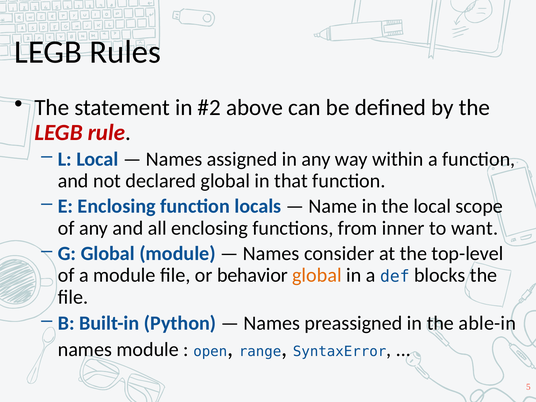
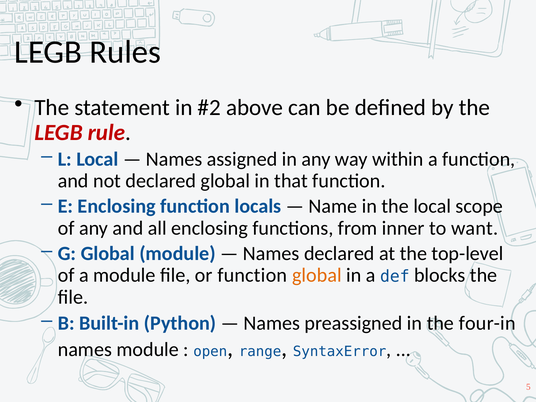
Names consider: consider -> declared (339, 254)
or behavior: behavior -> function (252, 275)
able-in: able-in -> four-in (487, 323)
